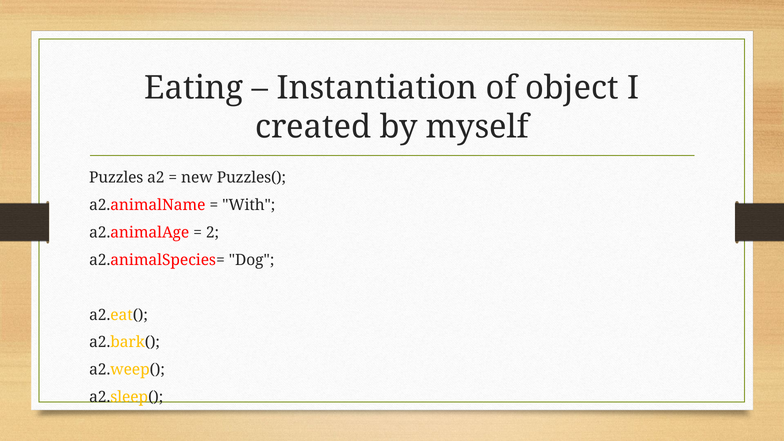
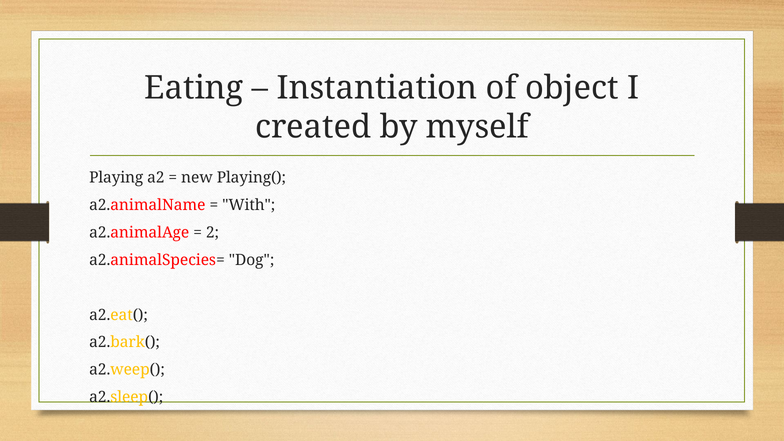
Puzzles: Puzzles -> Playing (116, 178)
Puzzles(: Puzzles( -> Playing( (251, 178)
